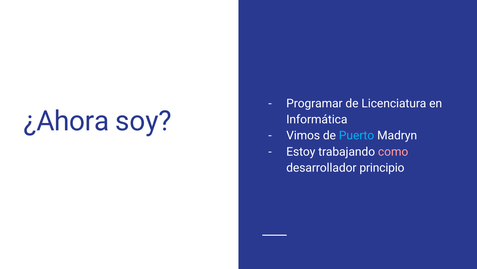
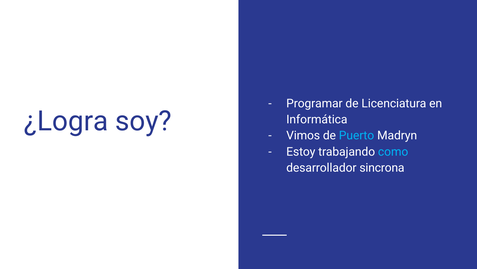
¿Ahora: ¿Ahora -> ¿Logra (66, 121)
como colour: pink -> light blue (393, 151)
principio: principio -> sincrona (382, 167)
